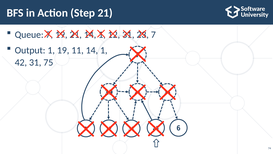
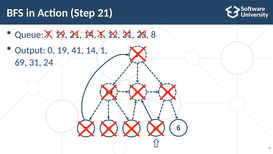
7: 7 -> 8 (153, 35)
Output 1: 1 -> 0 (51, 50)
11: 11 -> 41 (78, 50)
42: 42 -> 69 (21, 62)
75: 75 -> 24 (48, 62)
